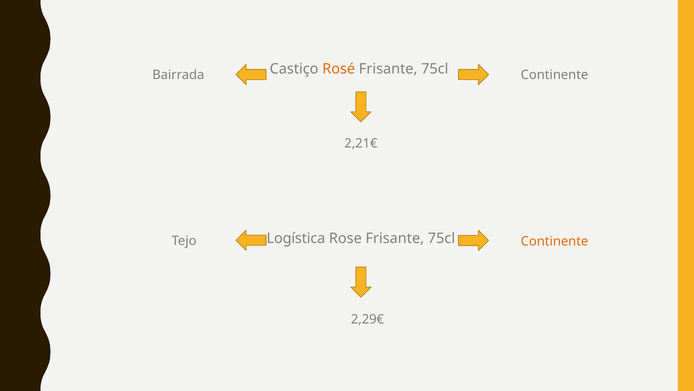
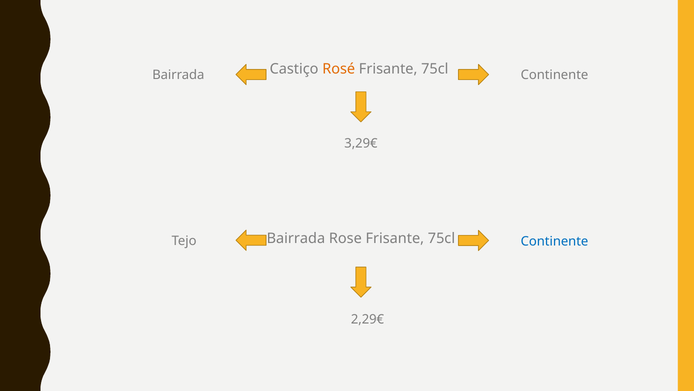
2,21€: 2,21€ -> 3,29€ (361, 143)
Logística: Logística -> Bairrada (296, 238)
Continente colour: orange -> blue (555, 241)
